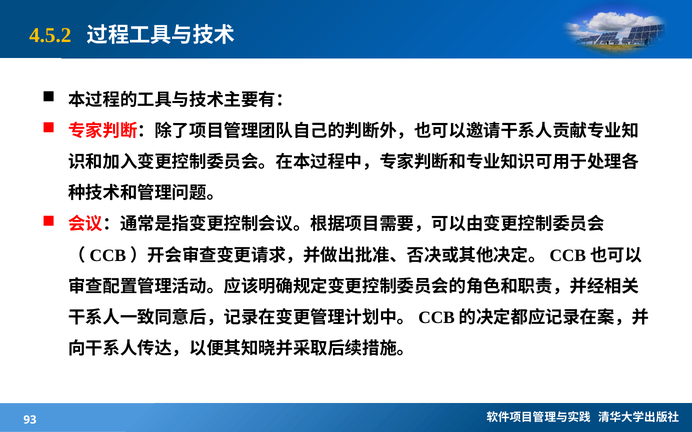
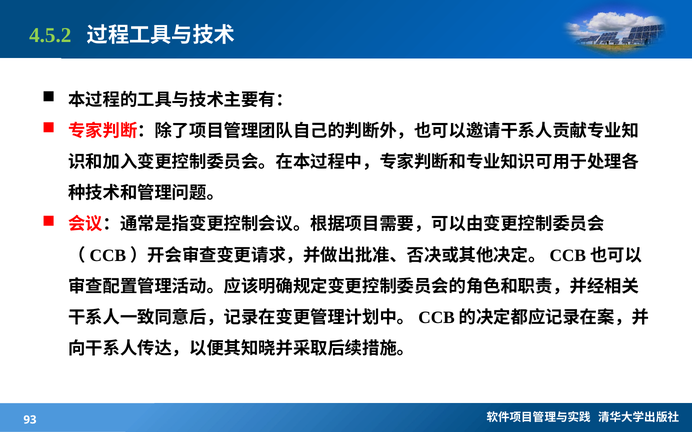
4.5.2 colour: yellow -> light green (50, 35)
